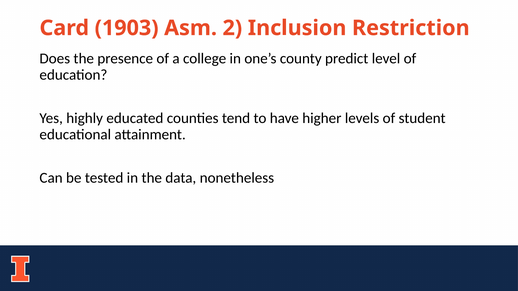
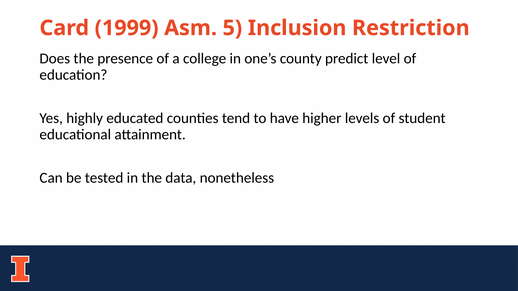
1903: 1903 -> 1999 (127, 28)
2: 2 -> 5 (232, 28)
